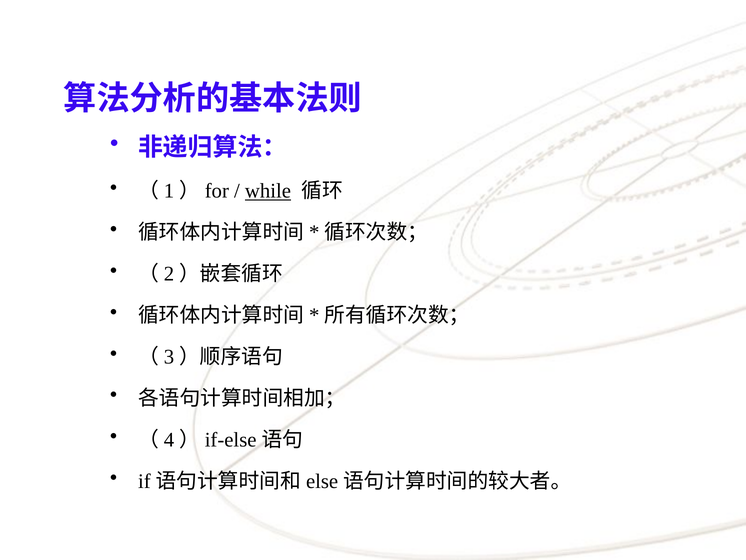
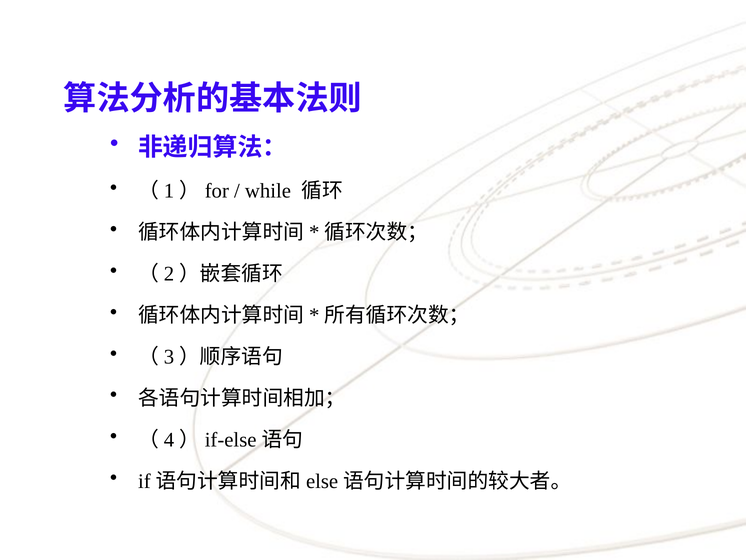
while underline: present -> none (268, 191)
